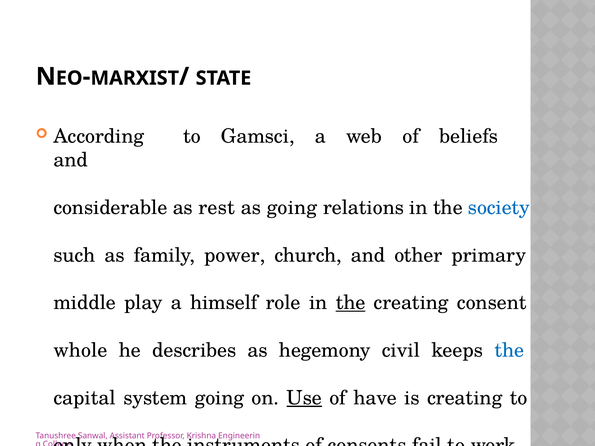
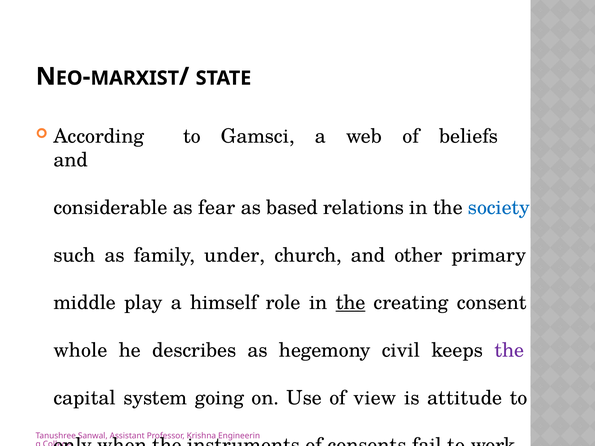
rest: rest -> fear (217, 208)
as going: going -> based (292, 208)
power: power -> under (235, 255)
the colour: blue -> purple (509, 350)
Use underline: present -> none (304, 398)
have: have -> view (375, 398)
is creating: creating -> attitude (465, 398)
